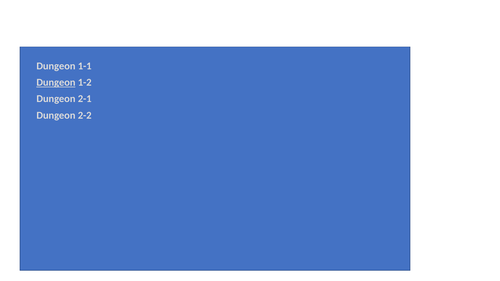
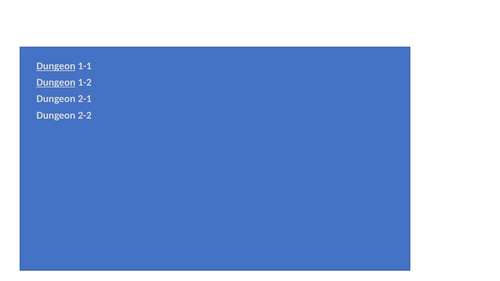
Dungeon underline: none -> present (56, 66)
